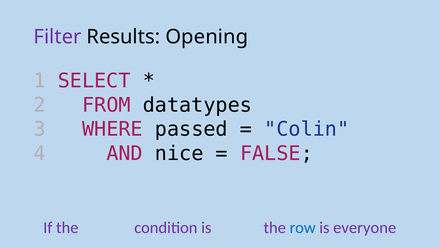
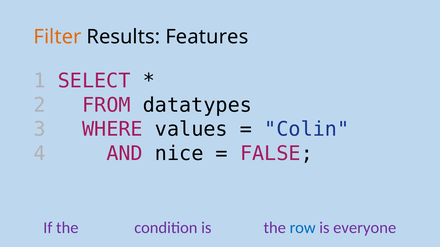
Filter colour: purple -> orange (57, 37)
Opening: Opening -> Features (207, 37)
passed: passed -> values (191, 130)
